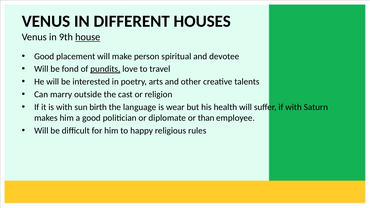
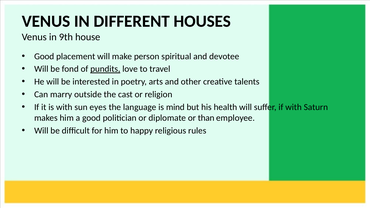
house underline: present -> none (88, 37)
birth: birth -> eyes (98, 107)
wear: wear -> mind (175, 107)
